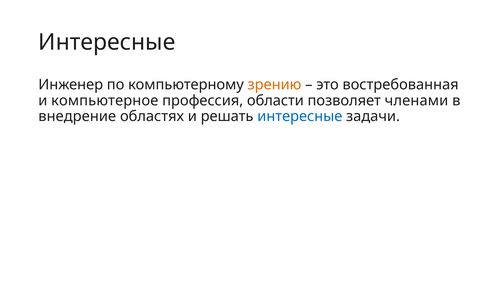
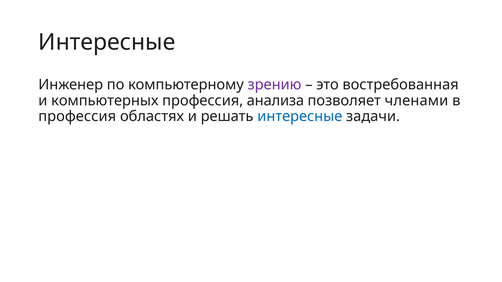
зрению colour: orange -> purple (275, 85)
компьютерное: компьютерное -> компьютерных (105, 101)
области: области -> анализа (275, 101)
внедрение: внедрение -> профессия (77, 117)
